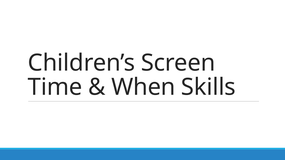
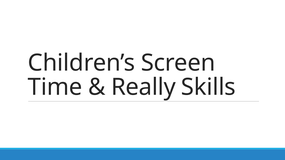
When: When -> Really (143, 87)
